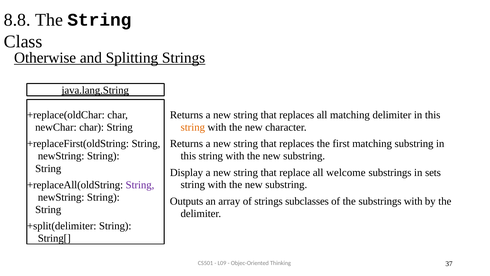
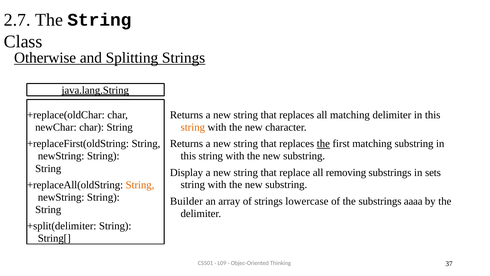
8.8: 8.8 -> 2.7 (17, 20)
the underline: none -> present (323, 143)
welcome: welcome -> removing (346, 172)
String colour: purple -> orange (140, 185)
Outputs: Outputs -> Builder (186, 201)
subclasses: subclasses -> lowercase (307, 201)
substrings with: with -> aaaa (413, 201)
